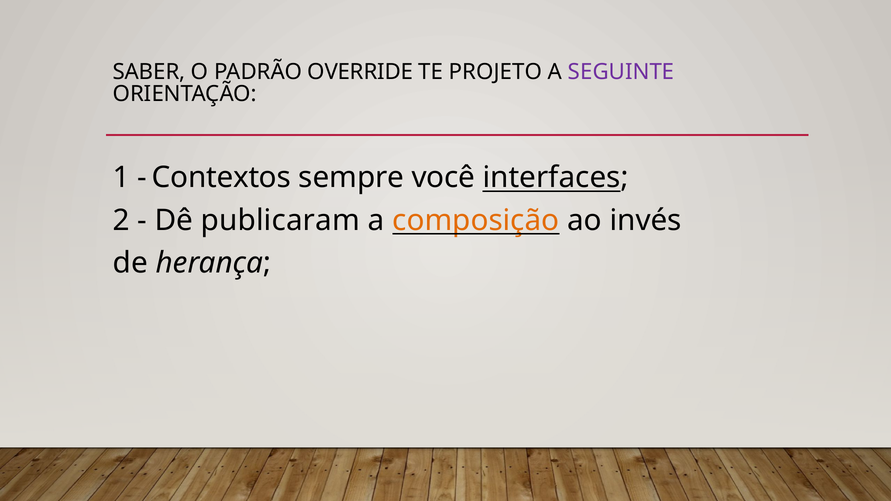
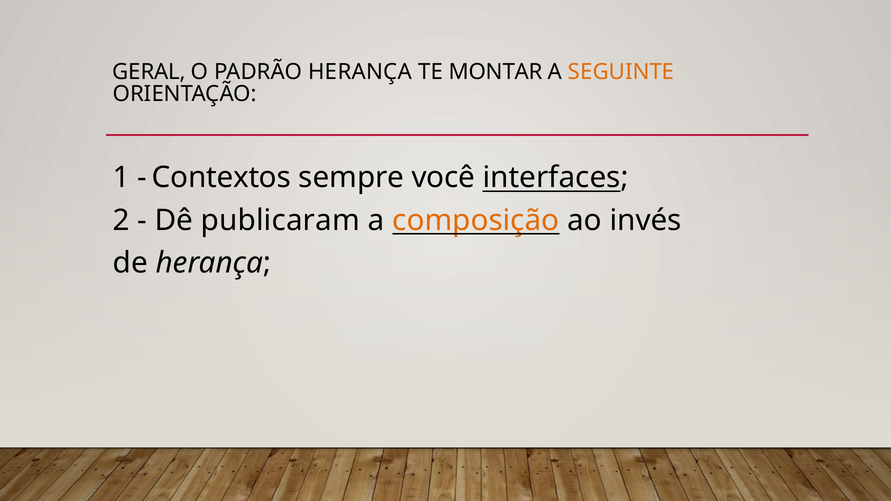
SABER: SABER -> GERAL (149, 72)
PADRÃO OVERRIDE: OVERRIDE -> HERANÇA (360, 72)
PROJETO: PROJETO -> MONTAR (496, 72)
SEGUINTE colour: purple -> orange (621, 72)
